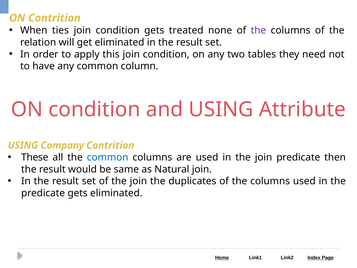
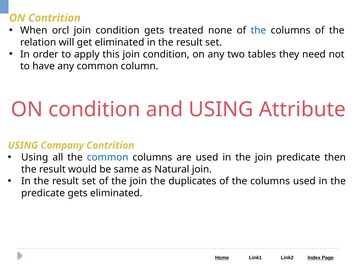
ties: ties -> orcl (61, 30)
the colour: purple -> blue (258, 30)
These: These -> Using (35, 157)
